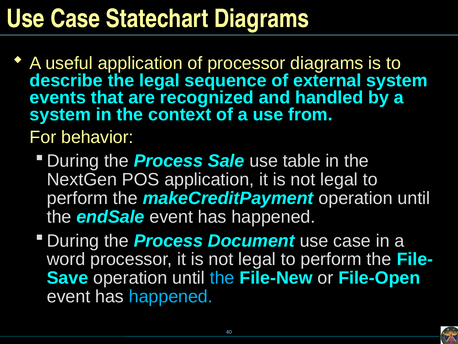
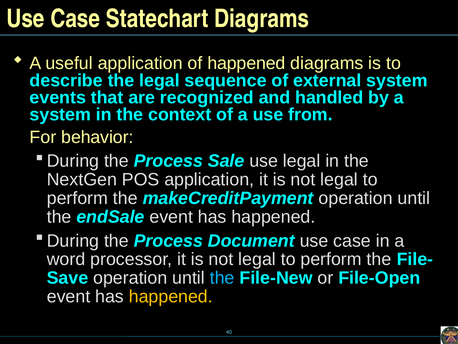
of processor: processor -> happened (246, 63)
use table: table -> legal (302, 161)
happened colour: light blue -> yellow (171, 296)
